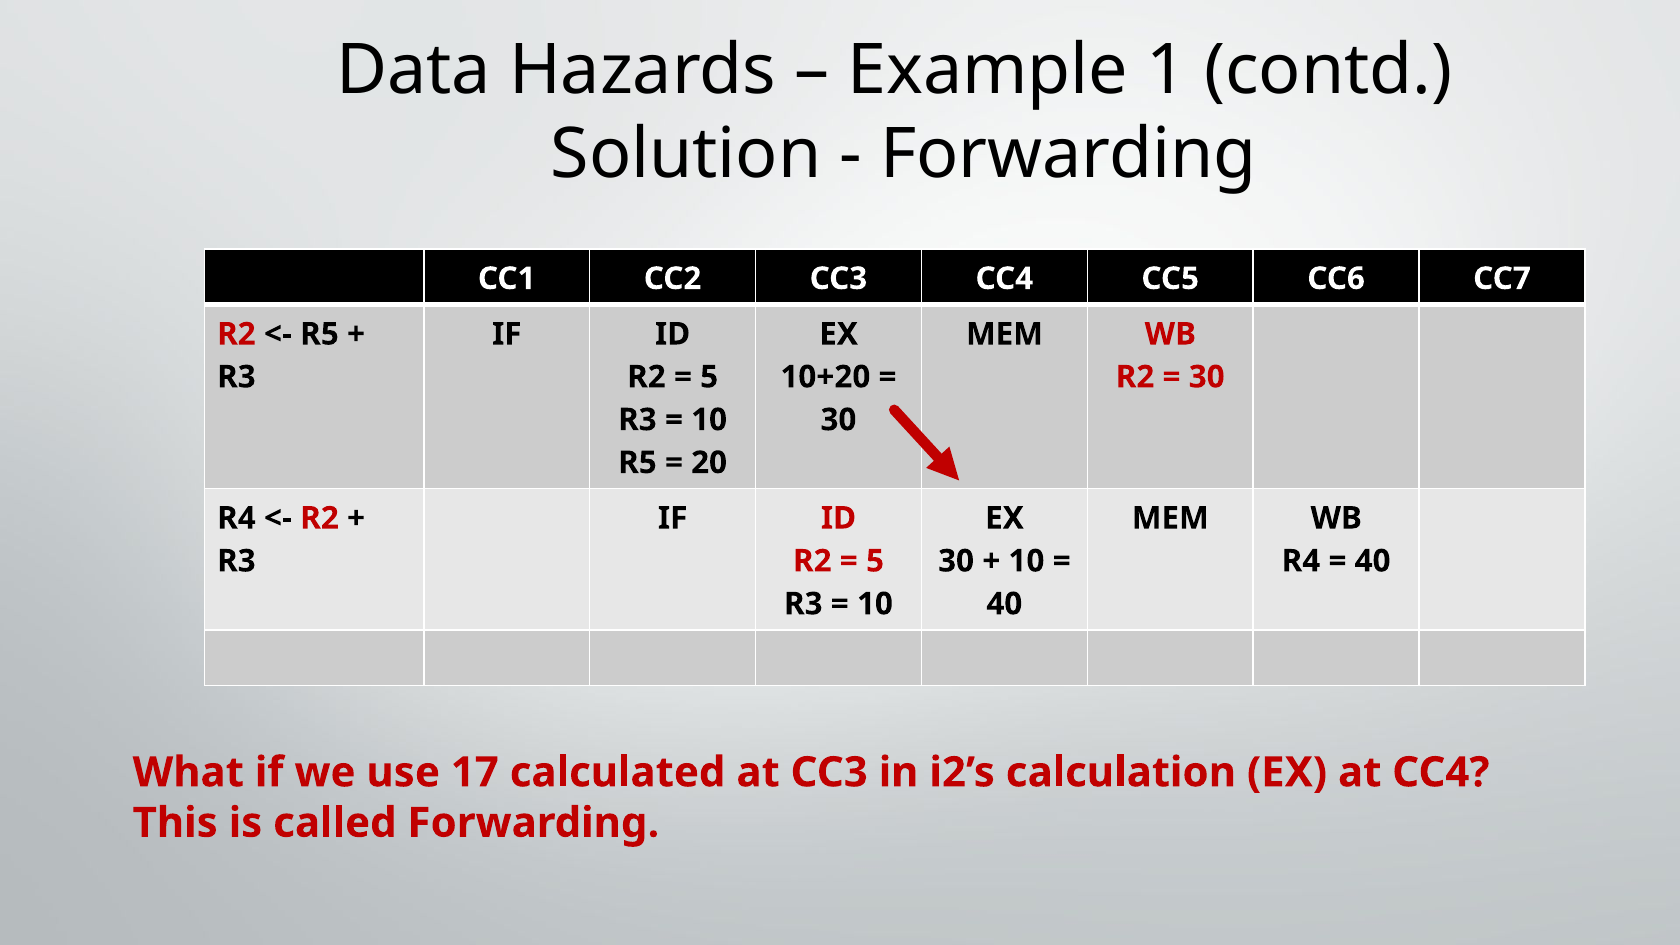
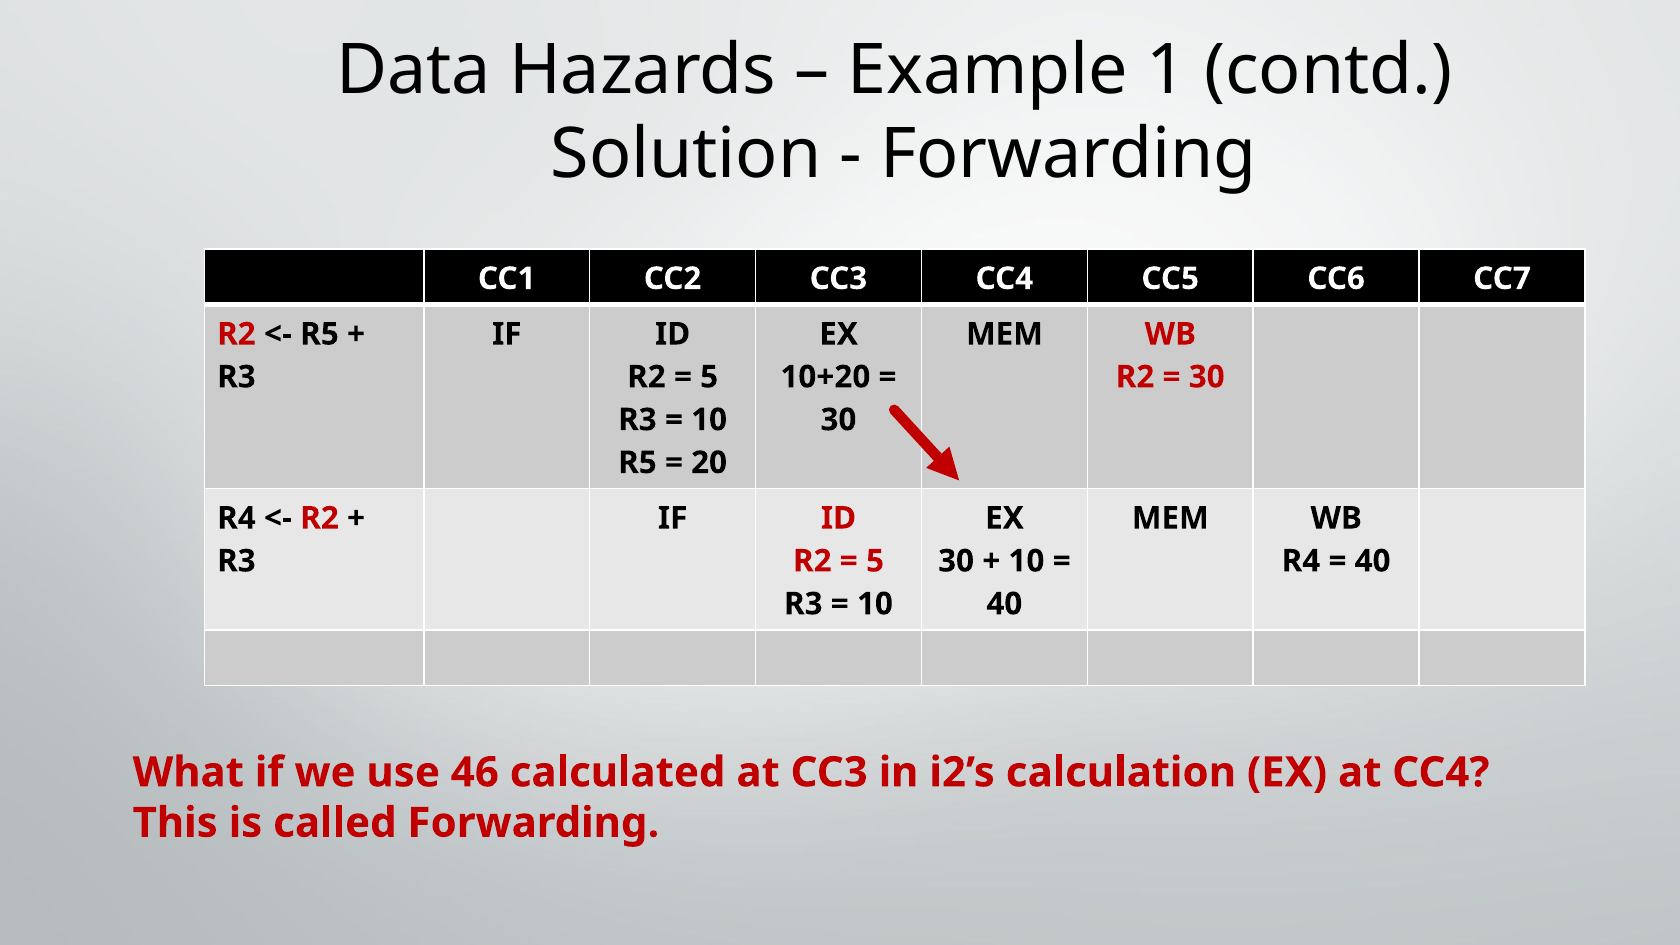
17: 17 -> 46 (475, 772)
